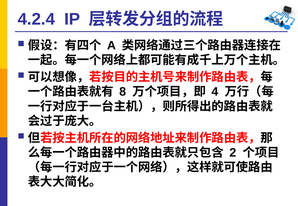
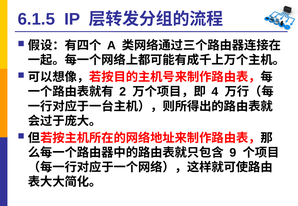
4.2.4: 4.2.4 -> 6.1.5 (36, 19)
8: 8 -> 2 (123, 92)
2: 2 -> 9 (233, 153)
